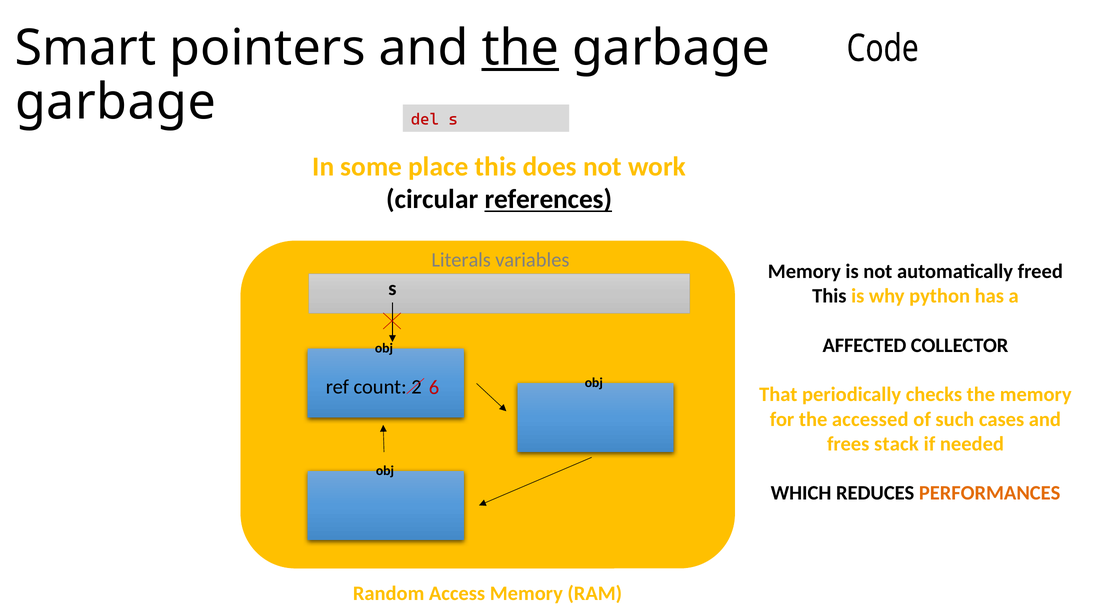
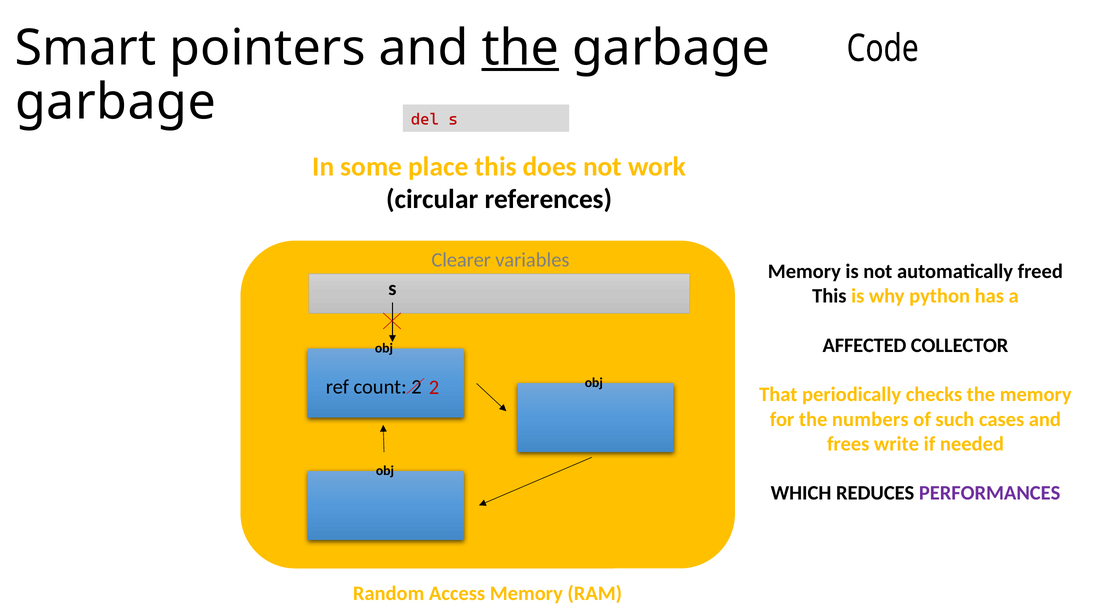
references underline: present -> none (548, 199)
Literals: Literals -> Clearer (461, 260)
2 6: 6 -> 2 (434, 387)
accessed: accessed -> numbers (870, 419)
stack: stack -> write (897, 444)
PERFORMANCES colour: orange -> purple (990, 493)
